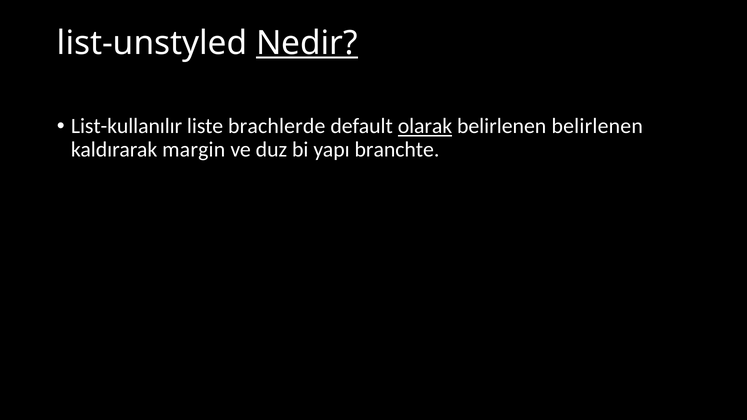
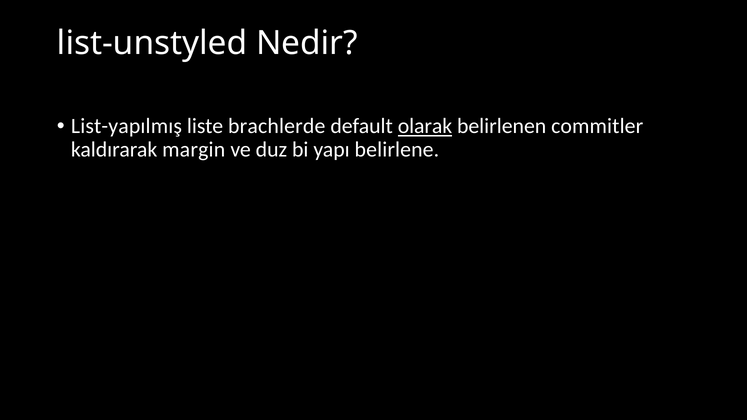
Nedir underline: present -> none (307, 43)
List-kullanılır: List-kullanılır -> List-yapılmış (126, 126)
belirlenen belirlenen: belirlenen -> commitler (597, 126)
branchte: branchte -> belirlene (397, 150)
